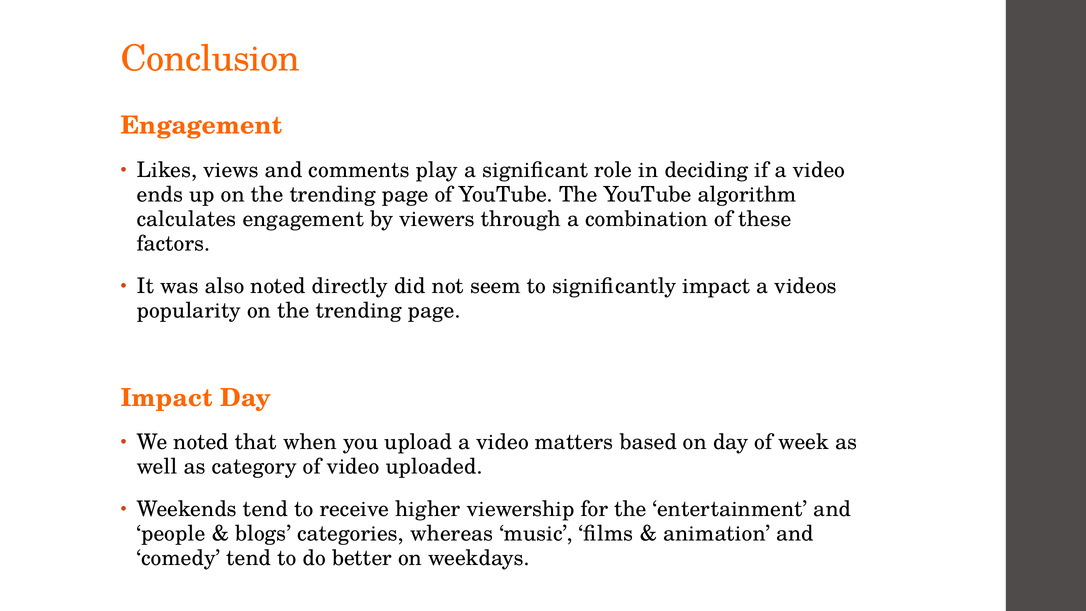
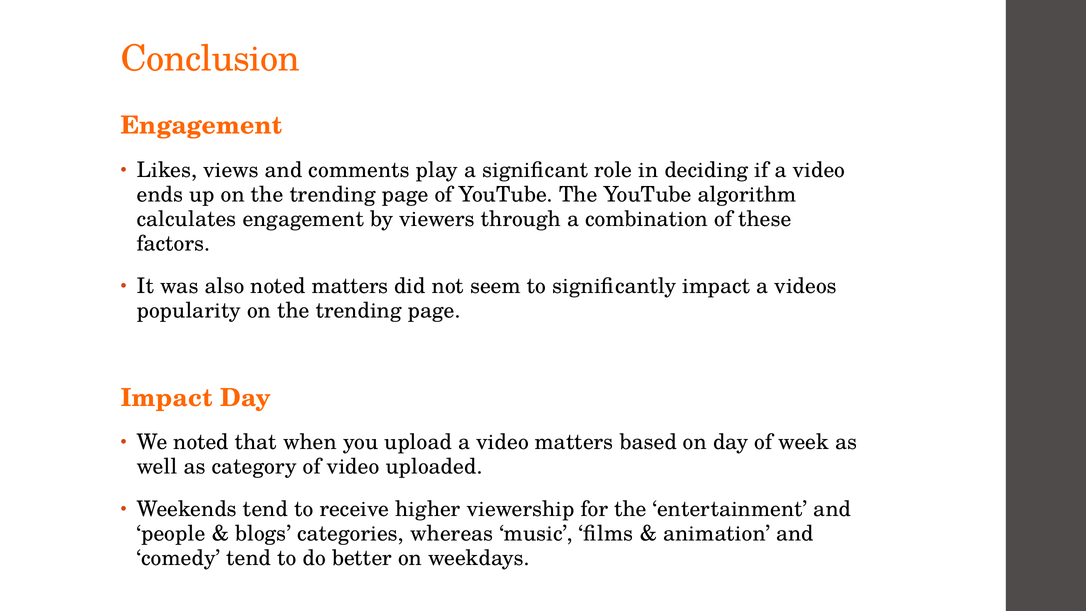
noted directly: directly -> matters (350, 286)
